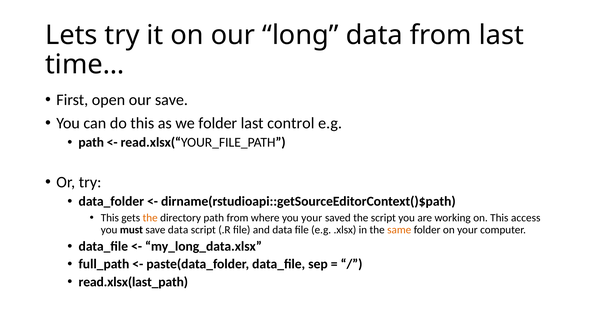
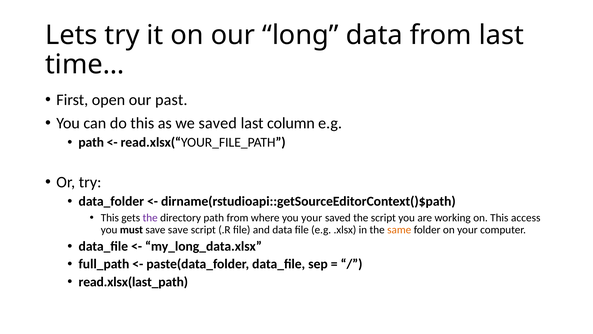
our save: save -> past (171, 100)
we folder: folder -> saved (218, 123)
control: control -> column (291, 123)
the colour: orange -> purple (150, 218)
save data: data -> save (178, 230)
